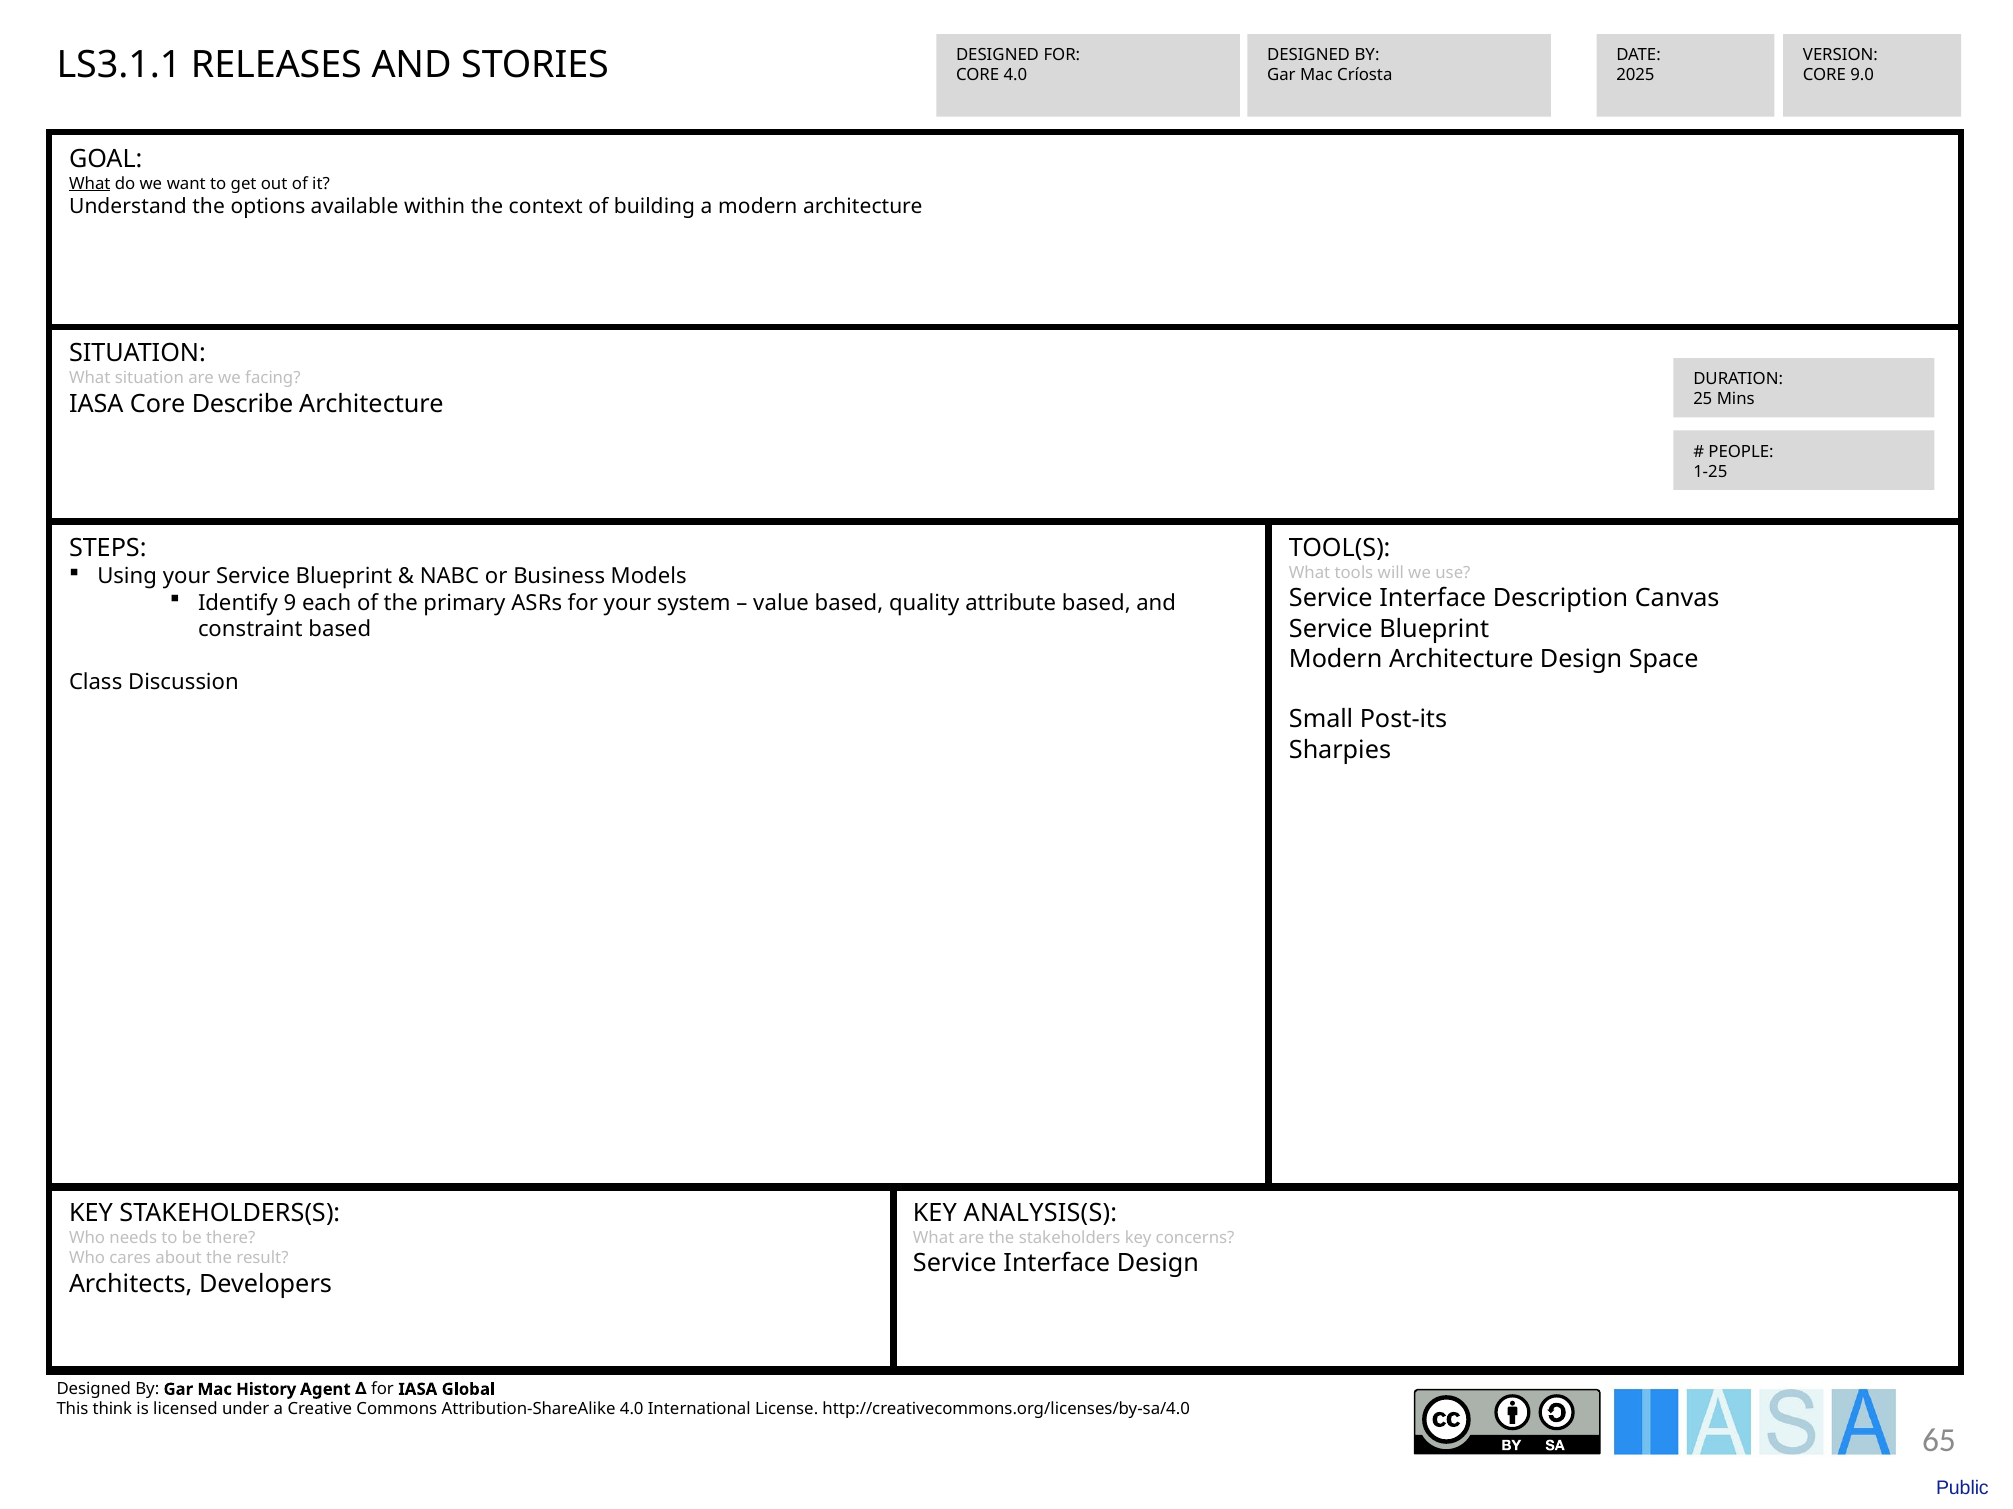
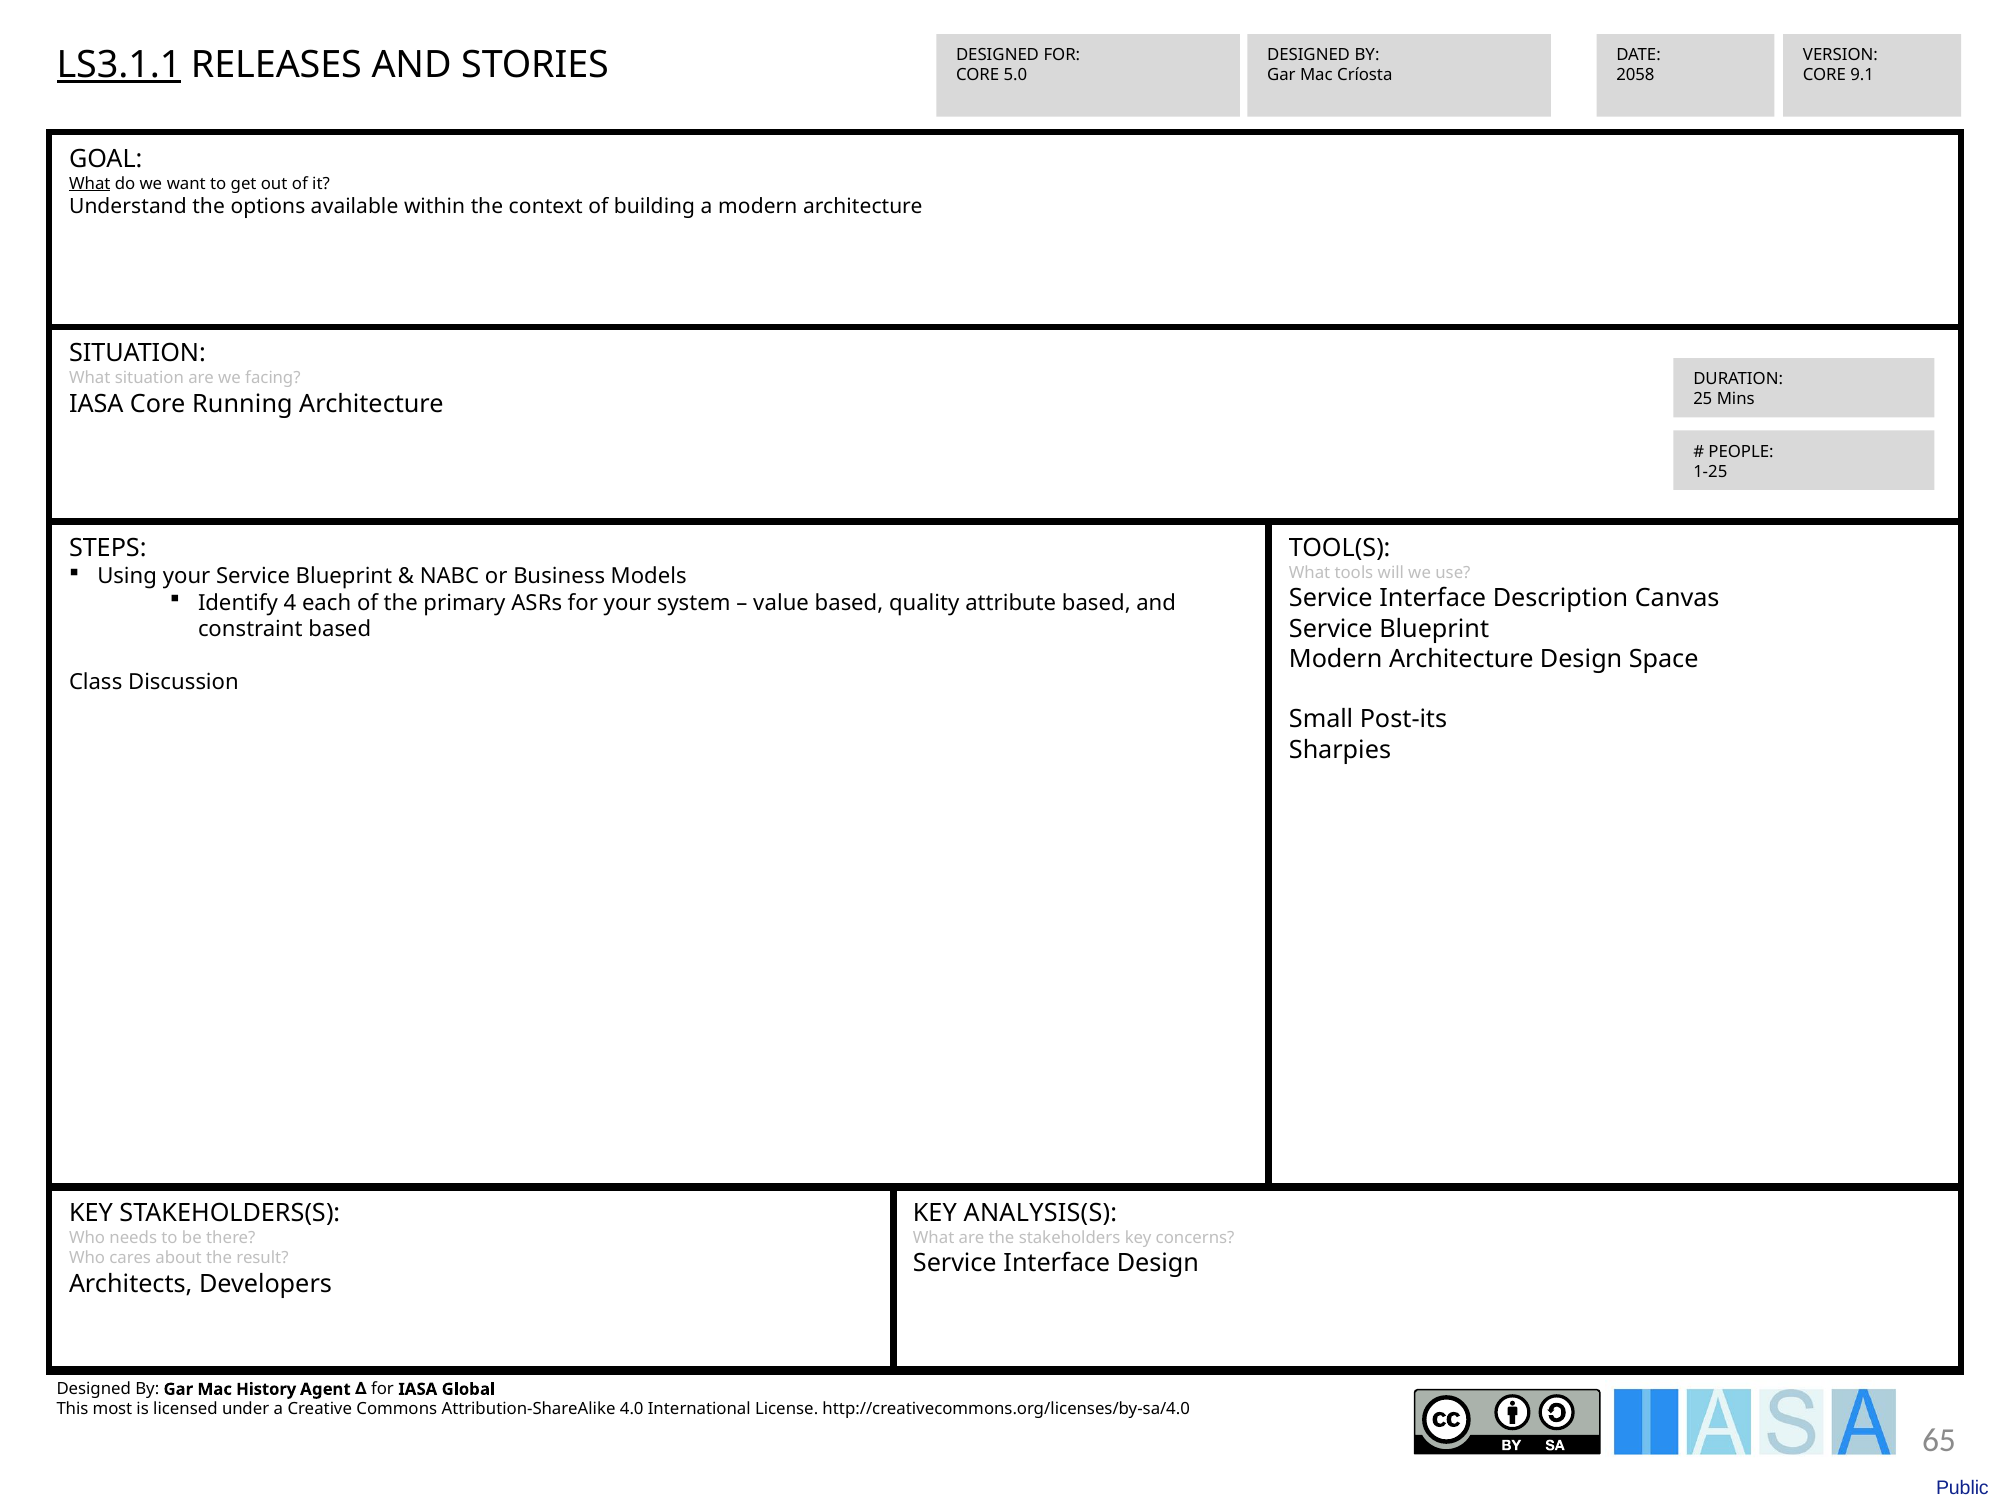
LS3.1.1 underline: none -> present (119, 65)
CORE 4.0: 4.0 -> 5.0 (1015, 75)
2025: 2025 -> 2058 (1635, 75)
9.0: 9.0 -> 9.1 (1862, 75)
Describe: Describe -> Running (242, 404)
9: 9 -> 4 (290, 603)
think: think -> most (112, 1410)
